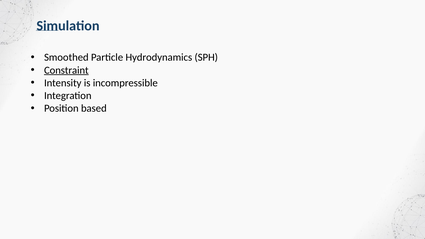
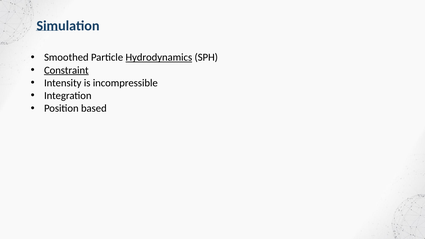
Hydrodynamics underline: none -> present (159, 57)
